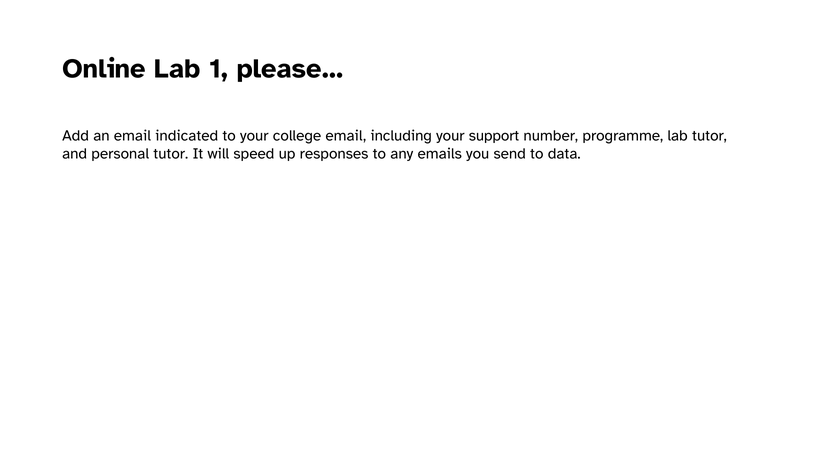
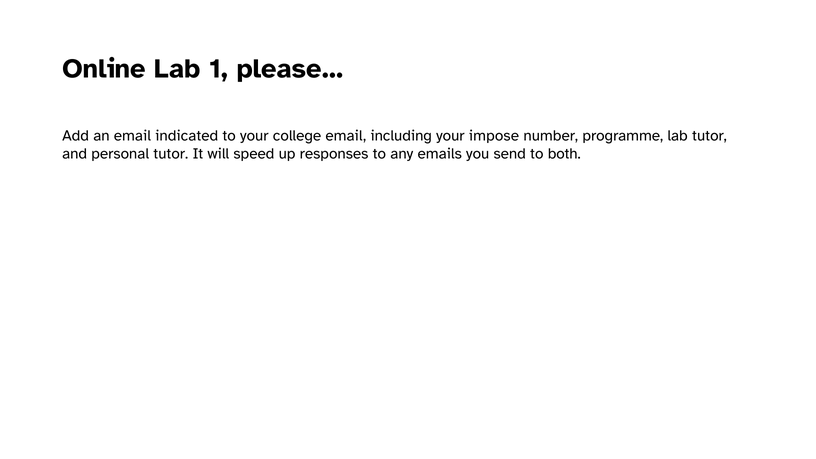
support: support -> impose (494, 135)
data: data -> both (564, 154)
